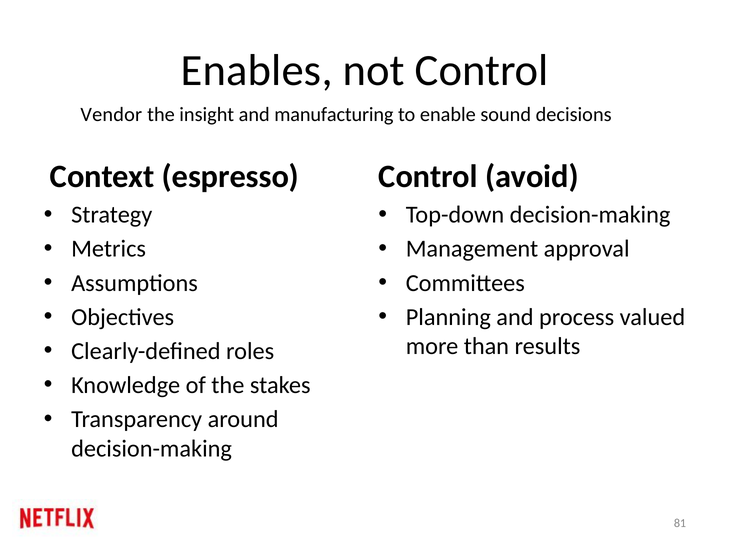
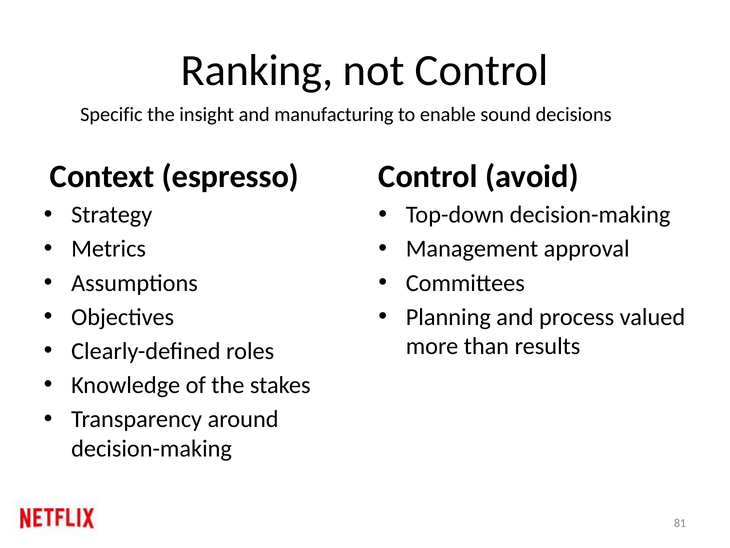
Enables: Enables -> Ranking (257, 71)
Vendor: Vendor -> Specific (111, 115)
